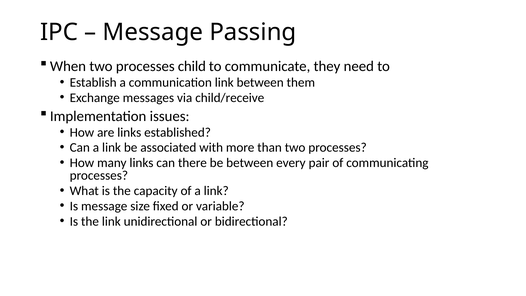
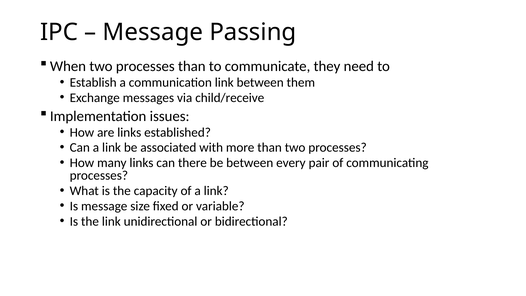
processes child: child -> than (192, 66)
